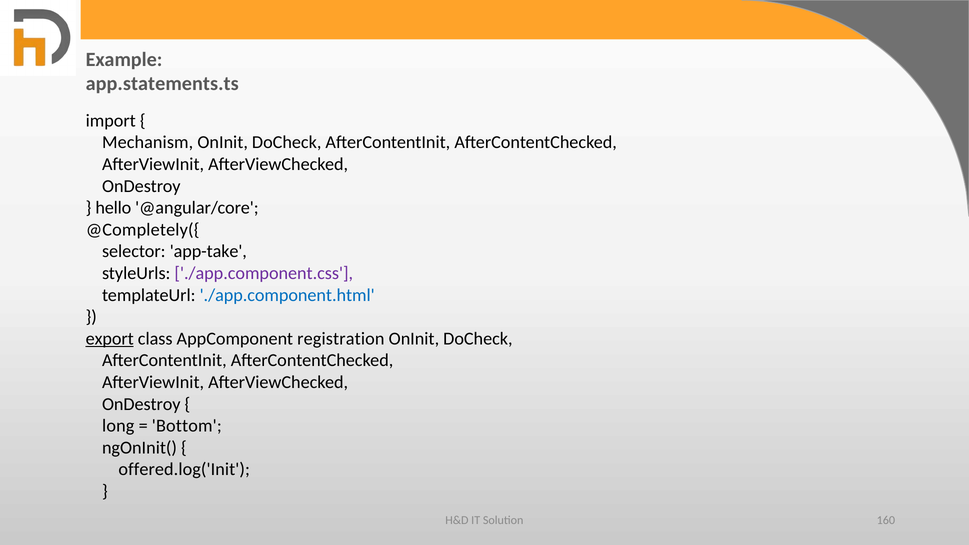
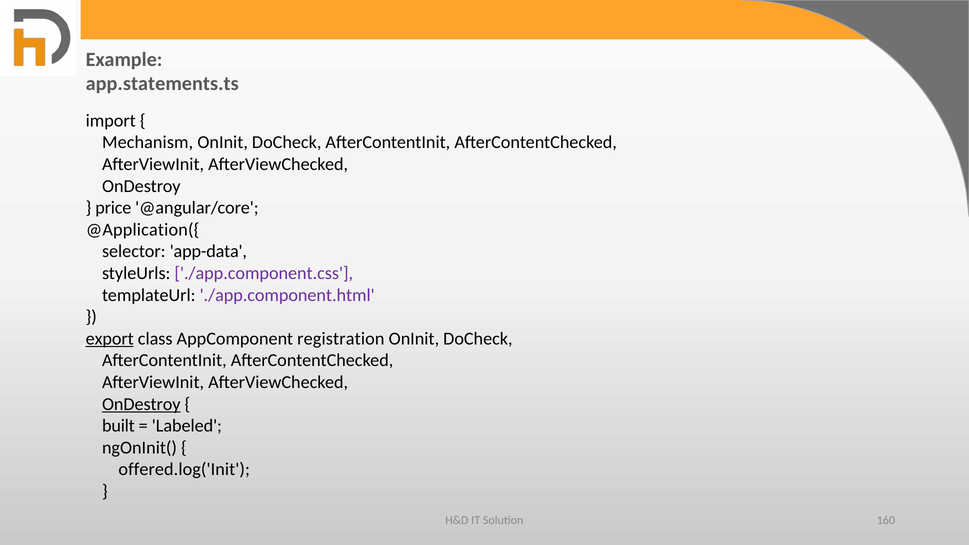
hello: hello -> price (113, 208)
@Completely({: @Completely({ -> @Application({ (143, 230)
app-take: app-take -> app-data (208, 251)
./app.component.html colour: blue -> purple (287, 295)
OnDestroy underline: none -> present (141, 404)
long: long -> built (118, 426)
Bottom: Bottom -> Labeled (187, 426)
